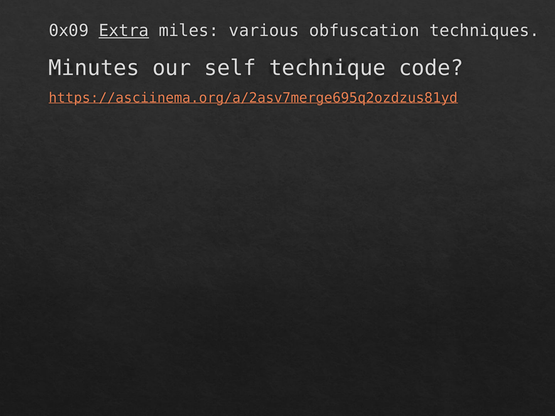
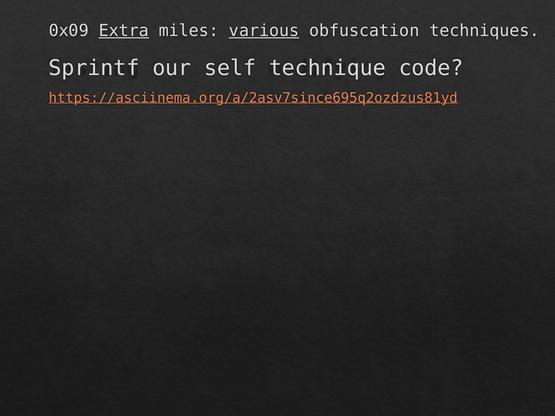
various underline: none -> present (264, 31)
Minutes: Minutes -> Sprintf (94, 68)
https://asciinema.org/a/2asv7merge695q2ozdzus81yd: https://asciinema.org/a/2asv7merge695q2ozdzus81yd -> https://asciinema.org/a/2asv7since695q2ozdzus81yd (253, 98)
